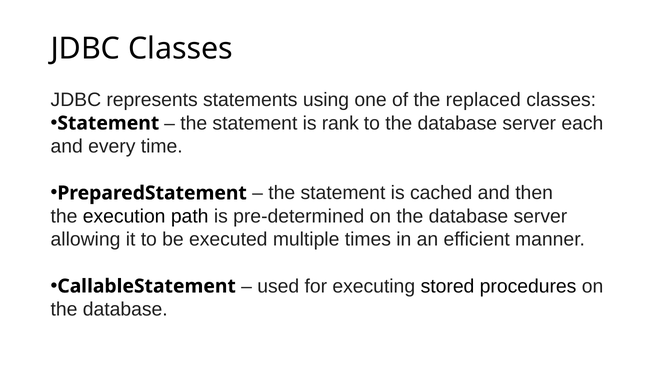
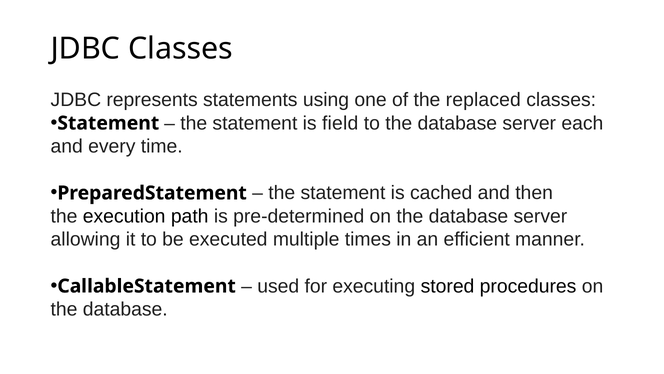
rank: rank -> field (340, 123)
